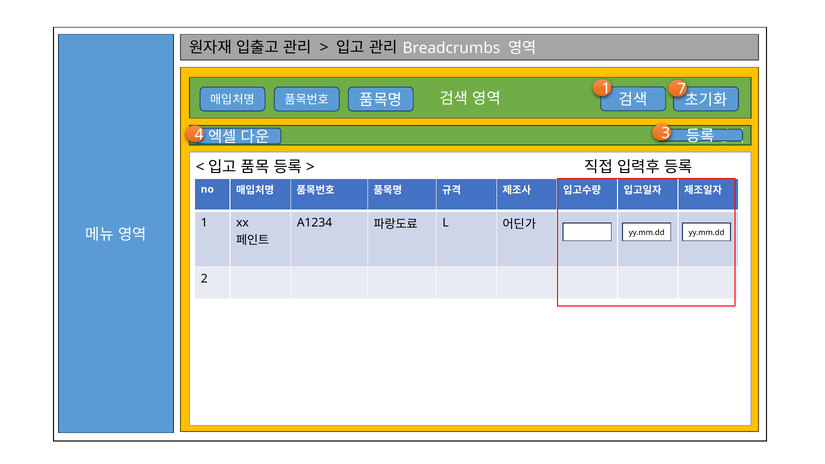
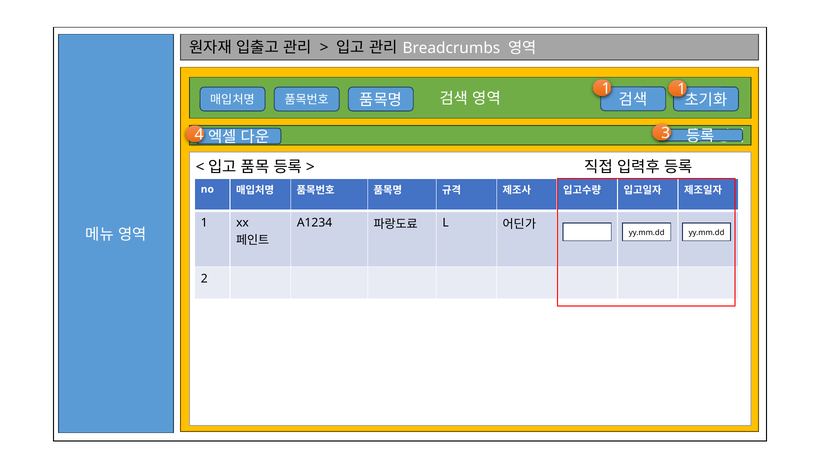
1 7: 7 -> 1 (682, 89)
